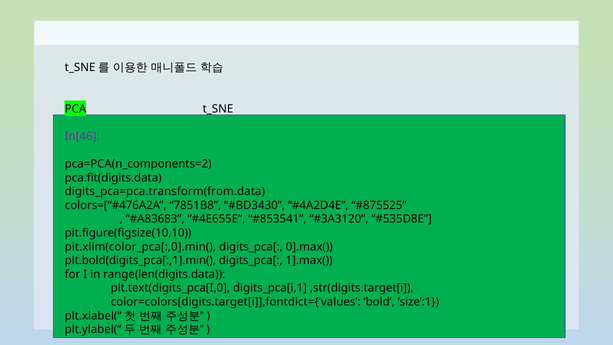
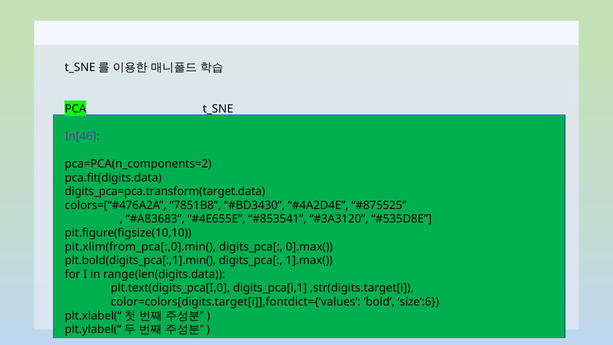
digits_pca=pca.transform(from.data: digits_pca=pca.transform(from.data -> digits_pca=pca.transform(target.data (165, 191)
pit.xlim(color_pca[:,0].min(: pit.xlim(color_pca[:,0].min( -> pit.xlim(from_pca[:,0].min( (140, 247)
size’:1: size’:1 -> size’:6 (418, 302)
